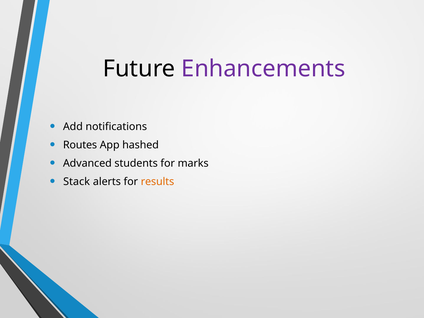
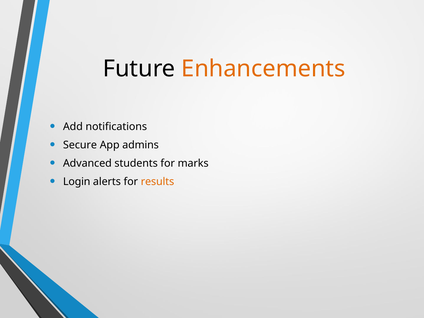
Enhancements colour: purple -> orange (263, 69)
Routes: Routes -> Secure (80, 145)
hashed: hashed -> admins (141, 145)
Stack: Stack -> Login (77, 182)
